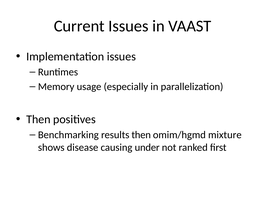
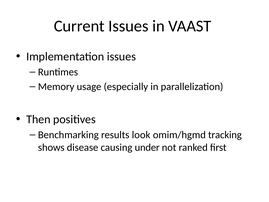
results then: then -> look (141, 135)
mixture: mixture -> tracking (225, 135)
